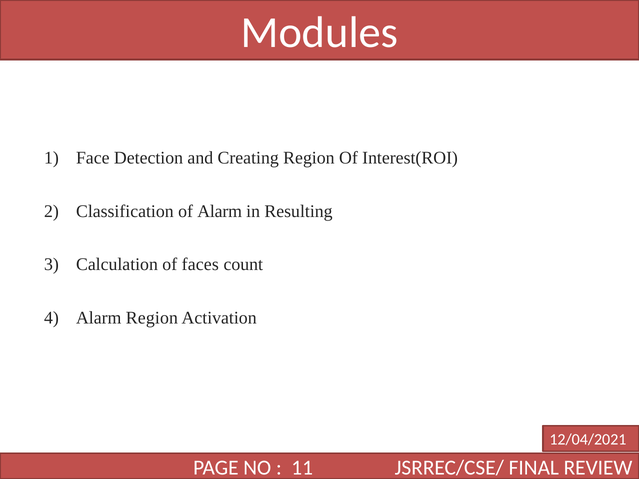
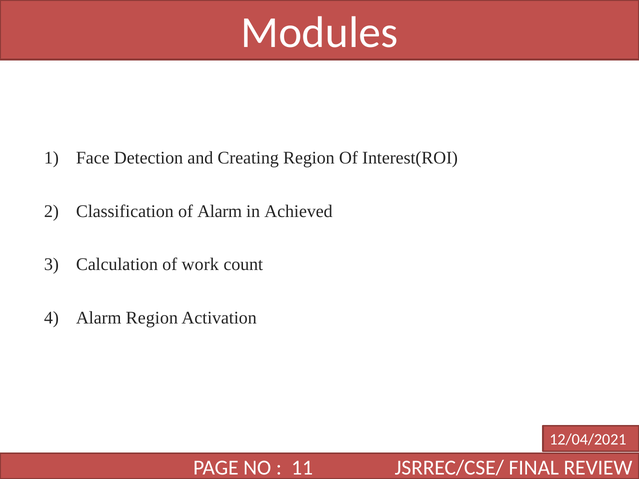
Resulting: Resulting -> Achieved (299, 211)
faces: faces -> work (200, 265)
